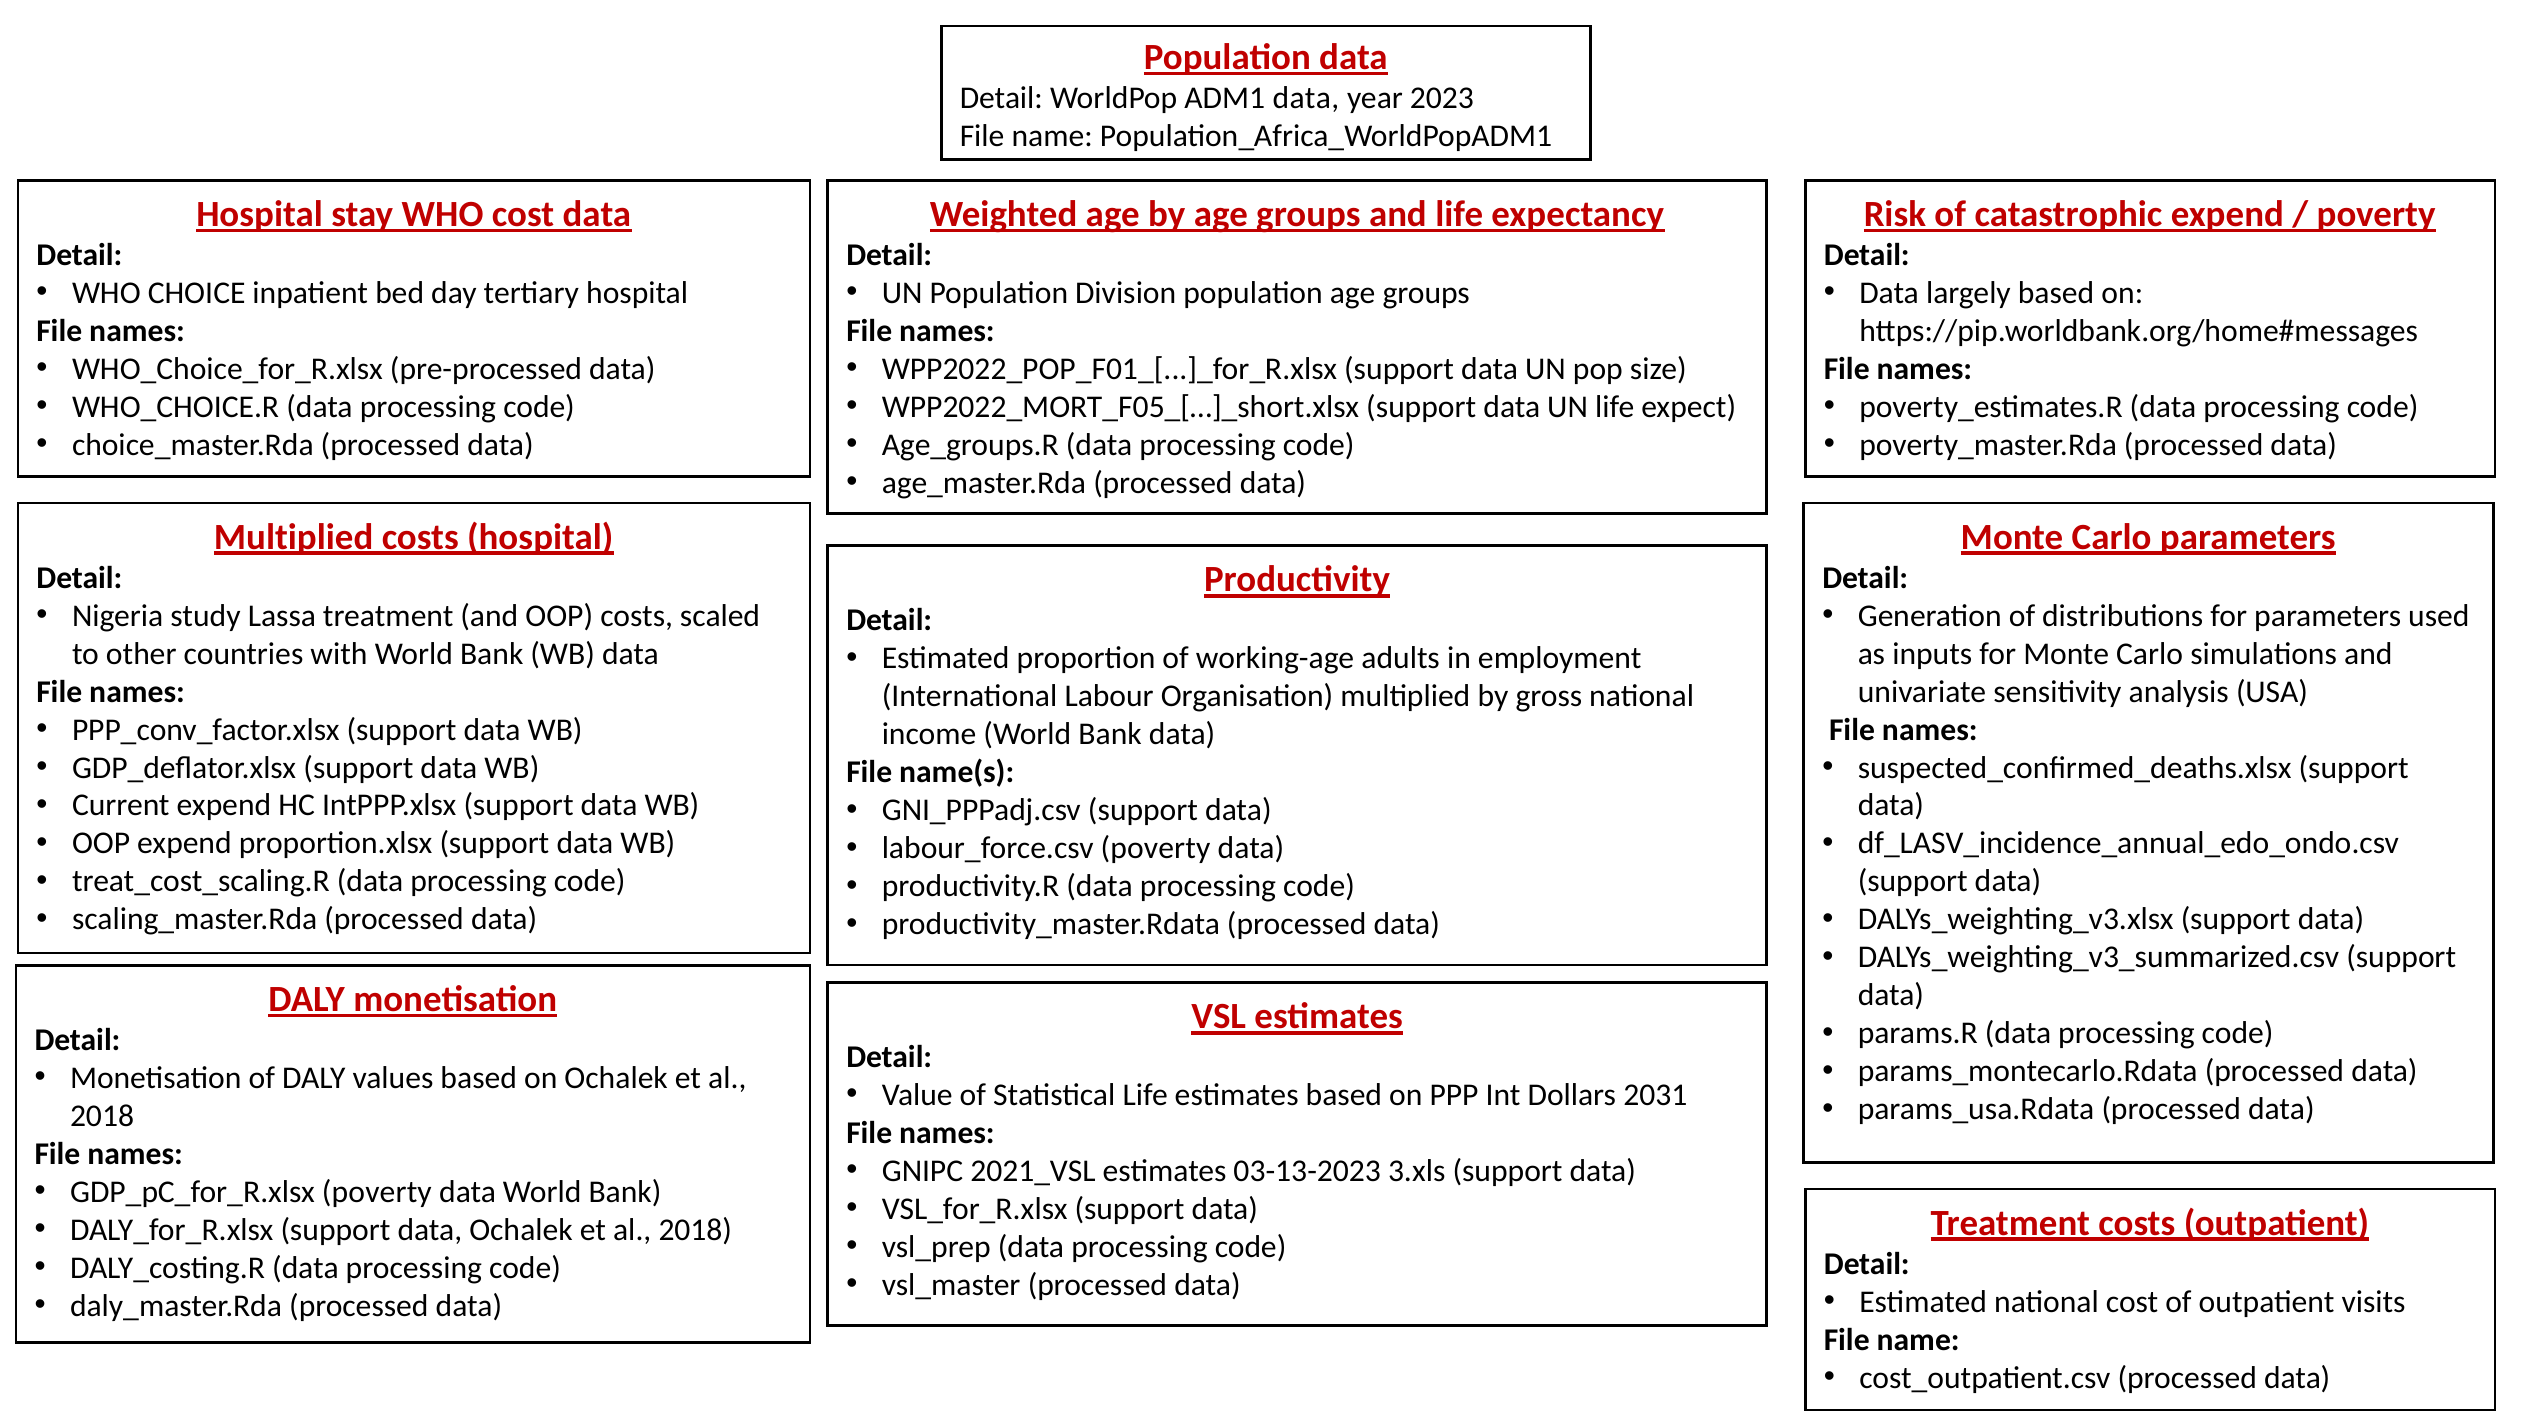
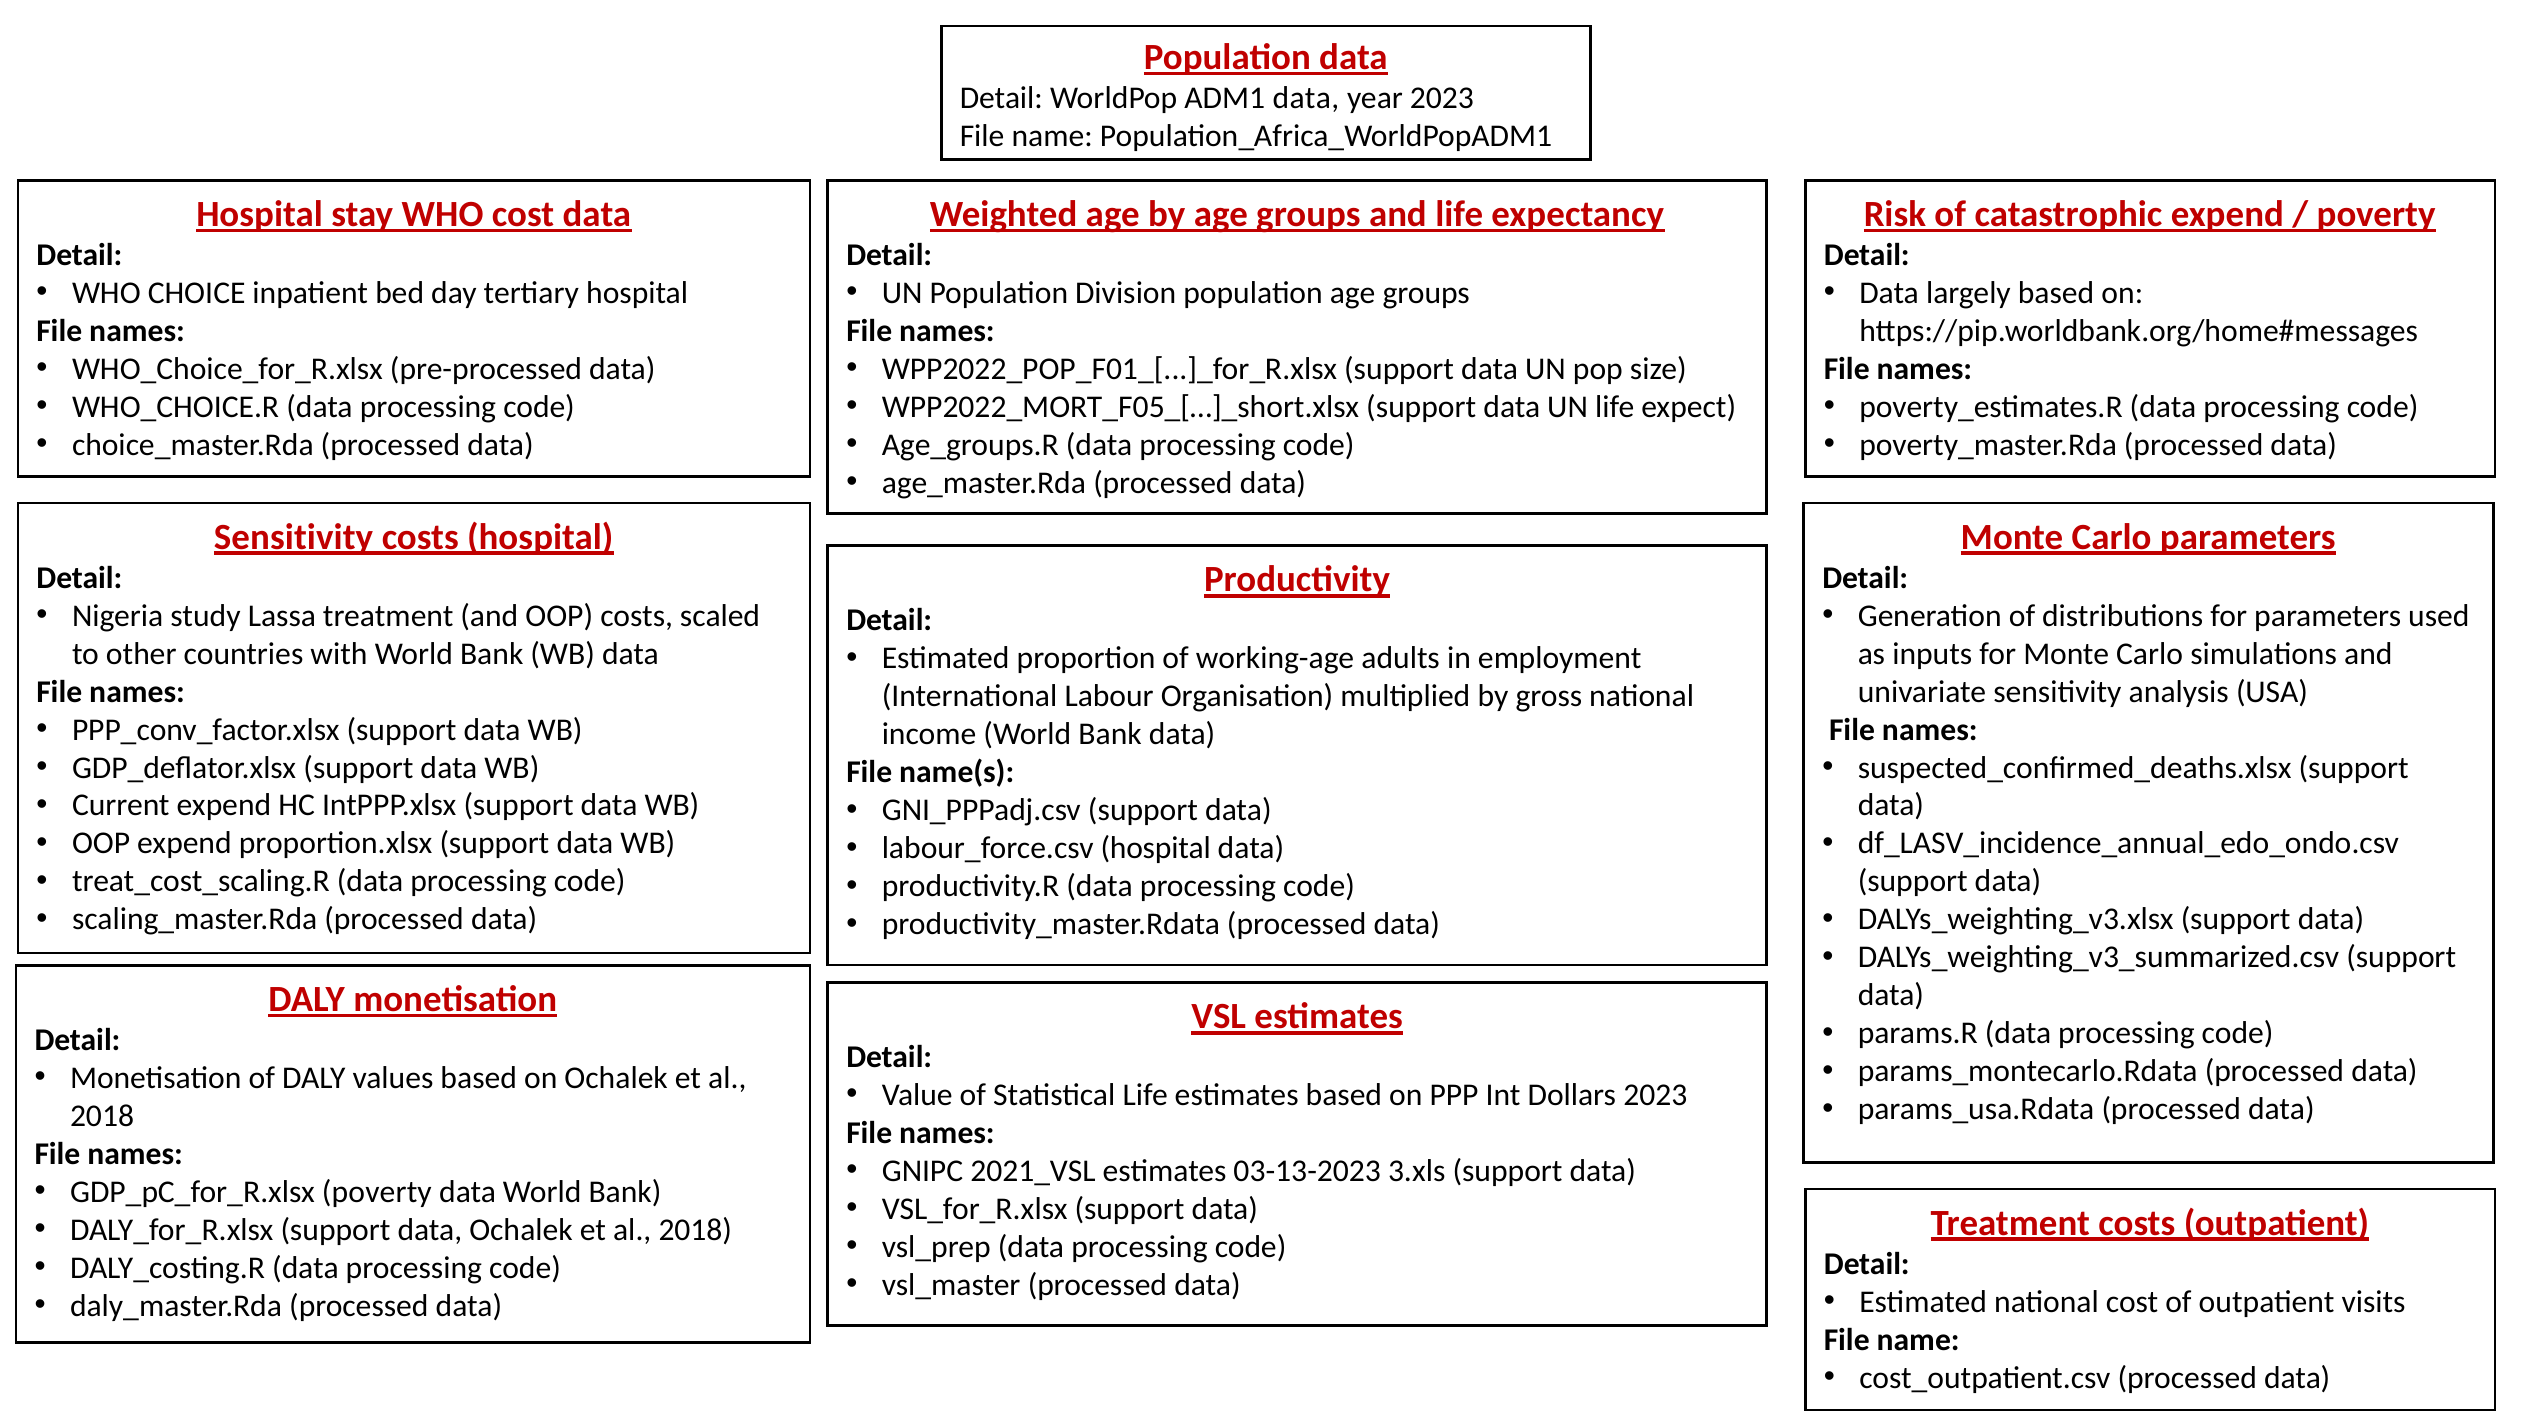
Multiplied: Multiplied -> Sensitivity (294, 537)
labour_force.csv poverty: poverty -> hospital (1156, 849)
Dollars 2031: 2031 -> 2023 (1655, 1095)
